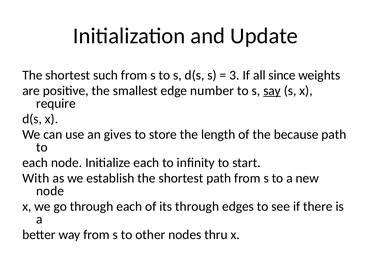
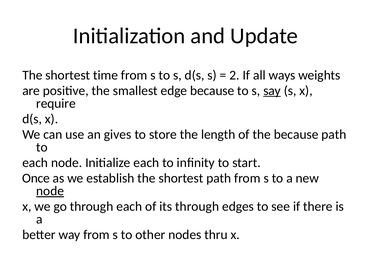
such: such -> time (106, 75)
3: 3 -> 2 (234, 75)
since: since -> ways (282, 75)
edge number: number -> because (212, 91)
With: With -> Once (36, 178)
node underline: none -> present (50, 191)
